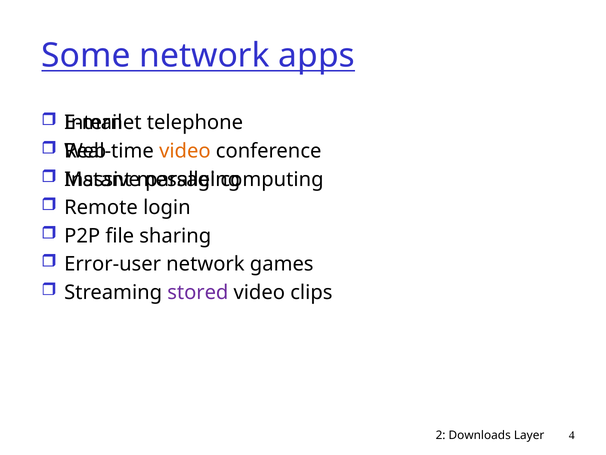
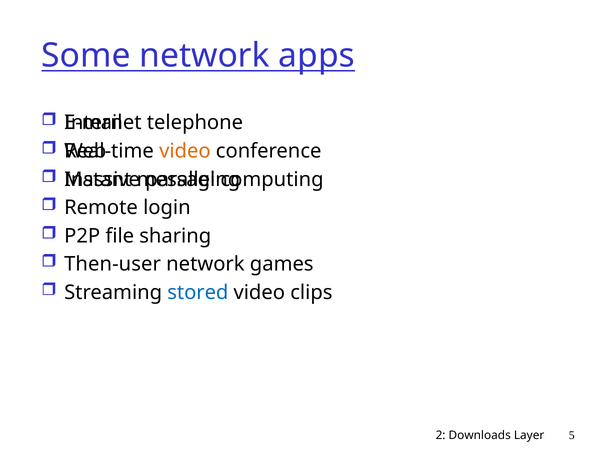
Error-user: Error-user -> Then-user (113, 264)
stored colour: purple -> blue (198, 292)
4: 4 -> 5 (572, 435)
